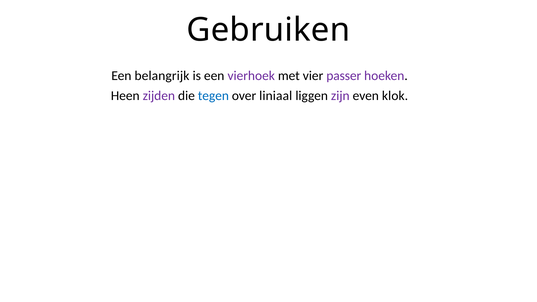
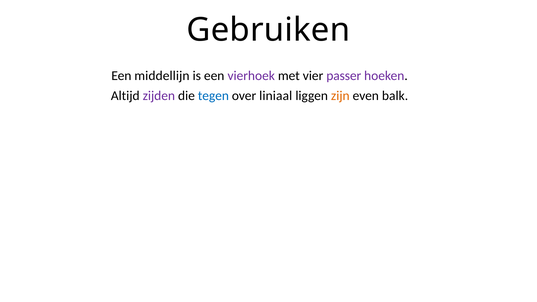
belangrijk: belangrijk -> middellijn (162, 76)
Heen: Heen -> Altijd (125, 96)
zijn colour: purple -> orange (340, 96)
klok: klok -> balk (395, 96)
